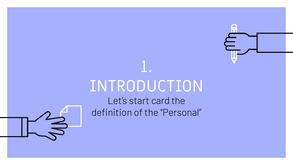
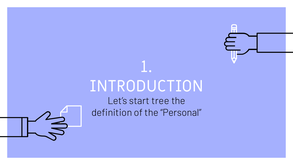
card: card -> tree (160, 101)
